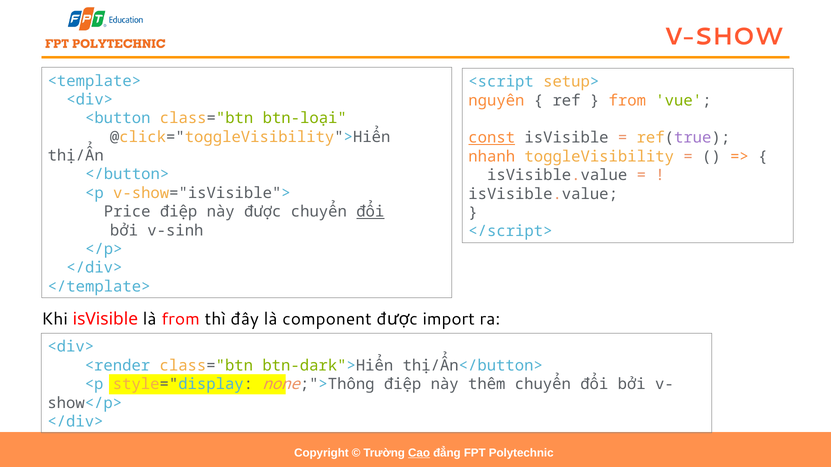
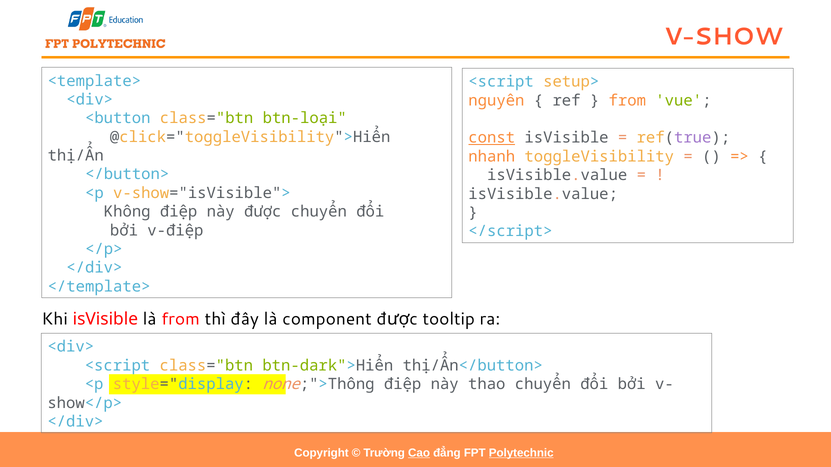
Price: Price -> Không (127, 212)
đổi underline: present -> none (370, 212)
v-sinh: v-sinh -> v-điệp (175, 231)
import: import -> tooltip (449, 319)
<render: <render -> <script (117, 366)
thêm: thêm -> thao (487, 385)
Polytechnic underline: none -> present (521, 453)
